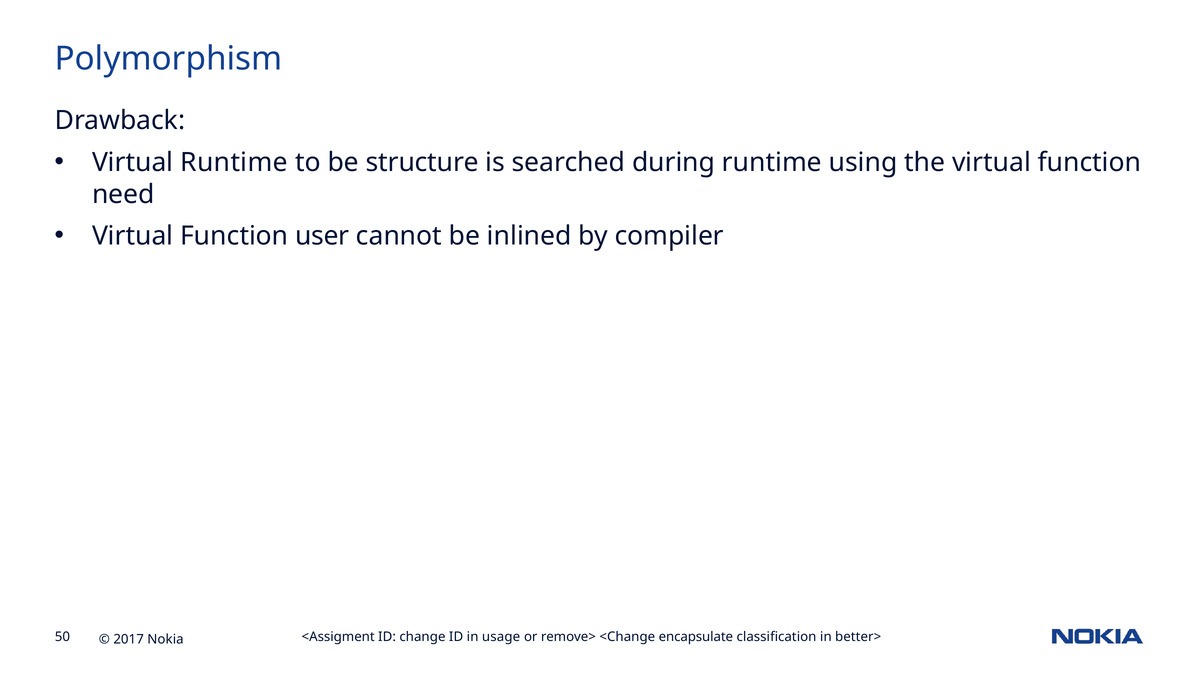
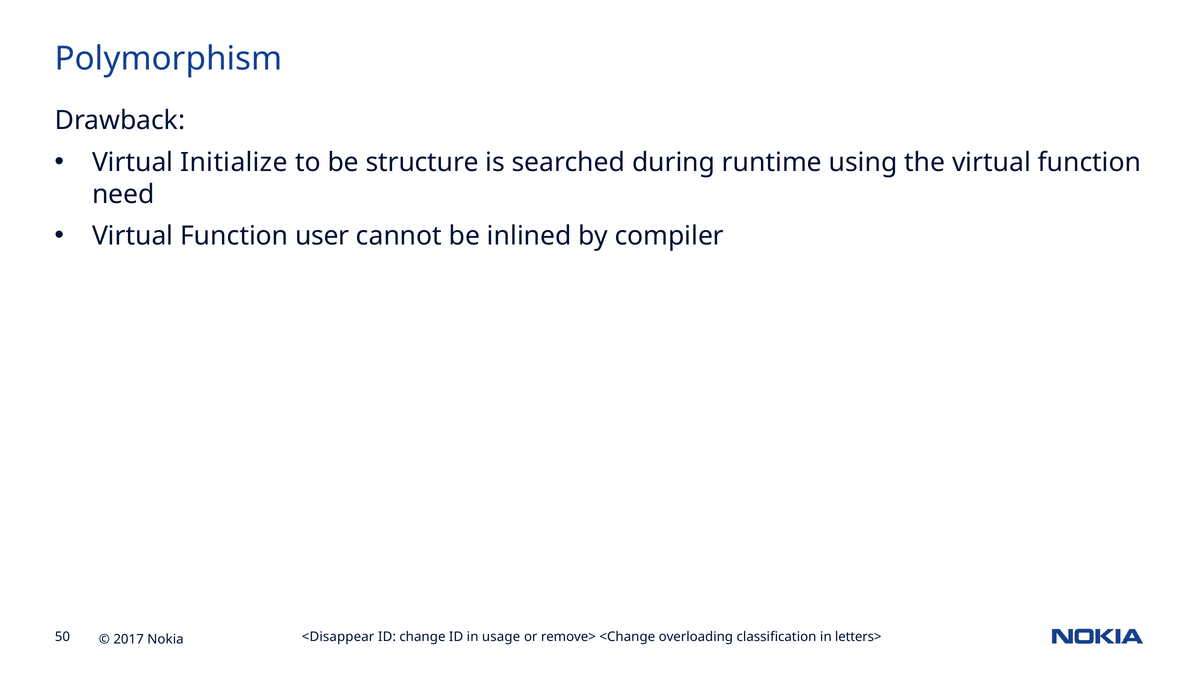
Virtual Runtime: Runtime -> Initialize (234, 163)
<Assigment: <Assigment -> <Disappear (338, 637)
encapsulate: encapsulate -> overloading (696, 637)
better>: better> -> letters> (858, 637)
